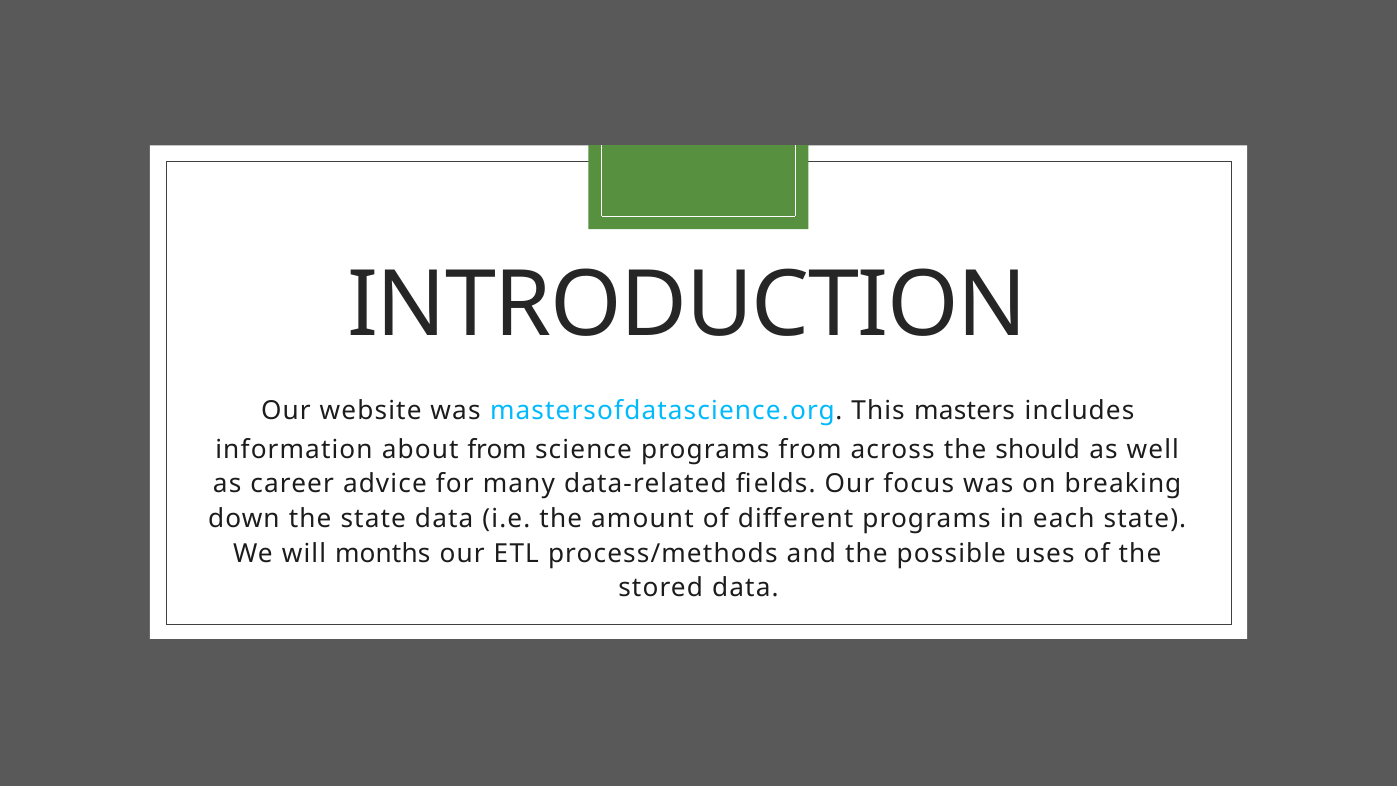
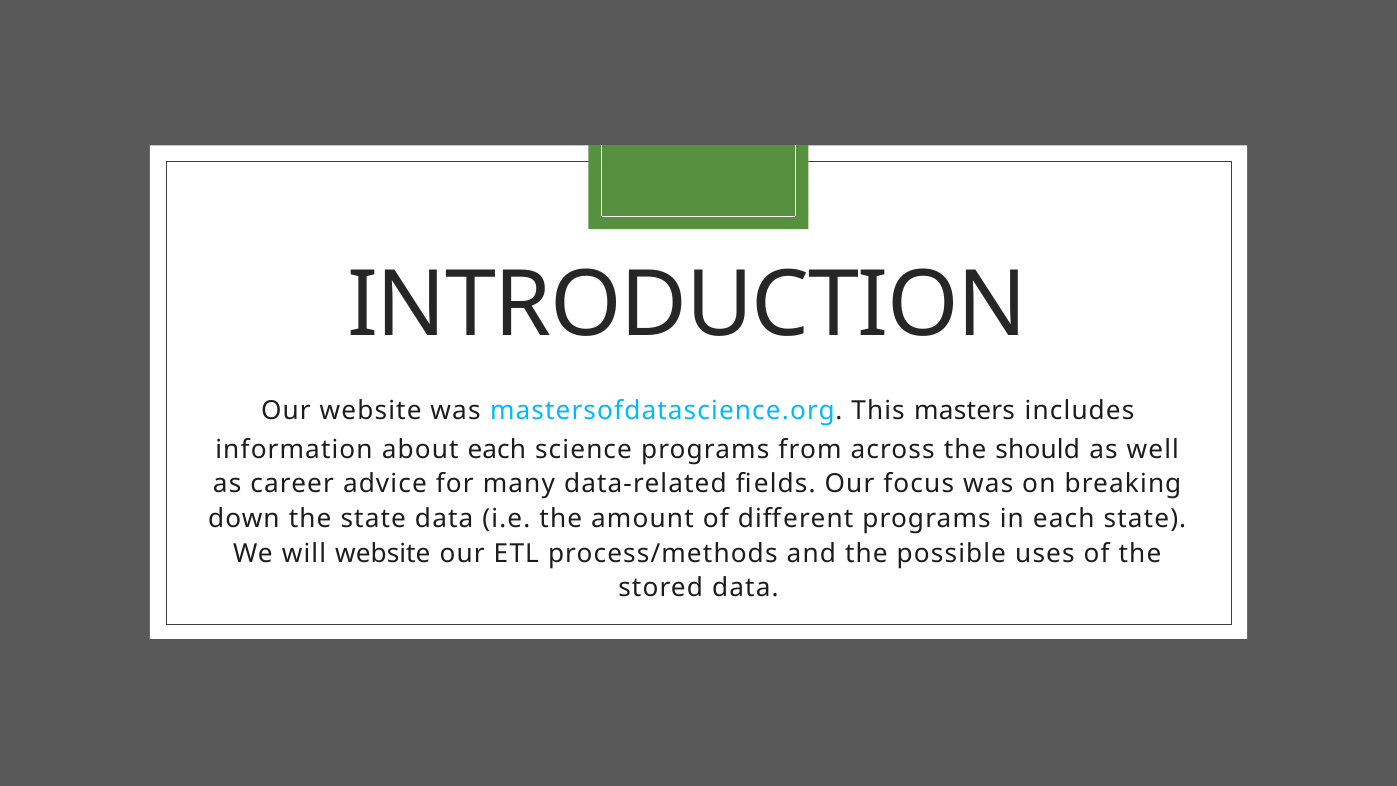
about from: from -> each (497, 450)
will months: months -> website (383, 553)
